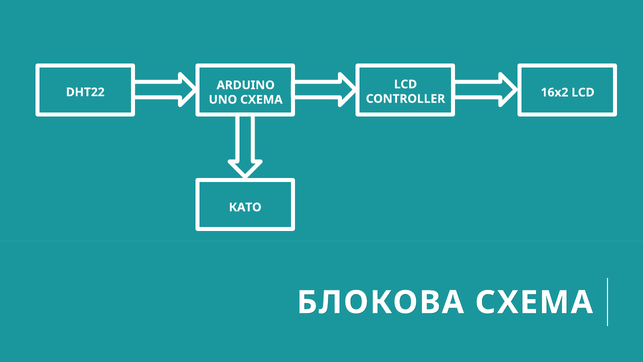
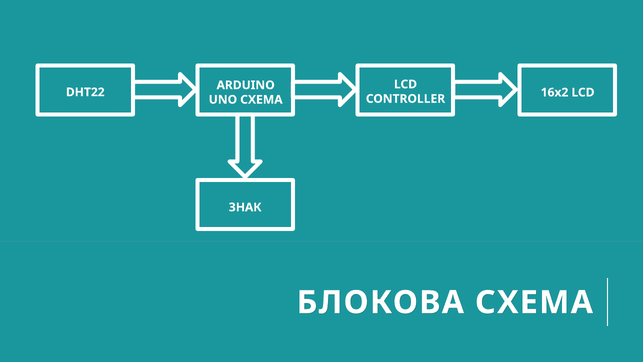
КАТО: КАТО -> ЗНАК (245, 207)
